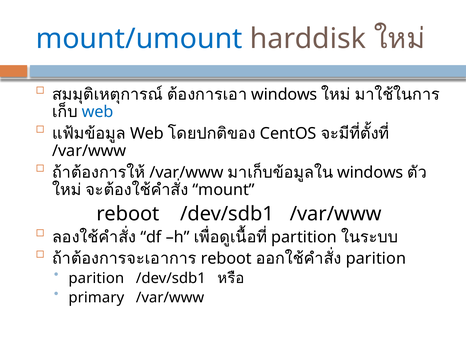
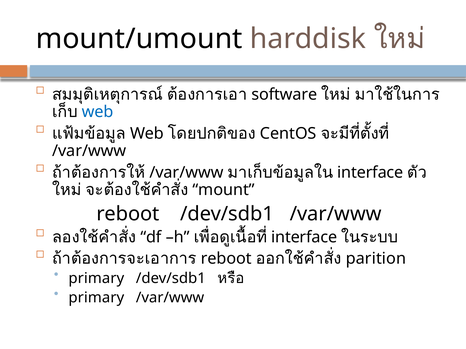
mount/umount colour: blue -> black (139, 39)
windows: windows -> software (284, 95)
windows: windows -> interface (370, 173)
partition: partition -> interface (304, 237)
parition: parition -> primary (96, 279)
